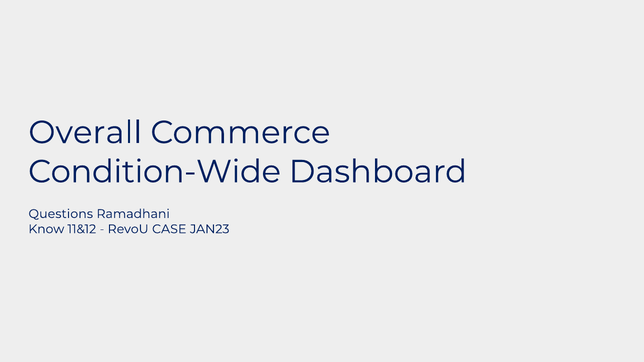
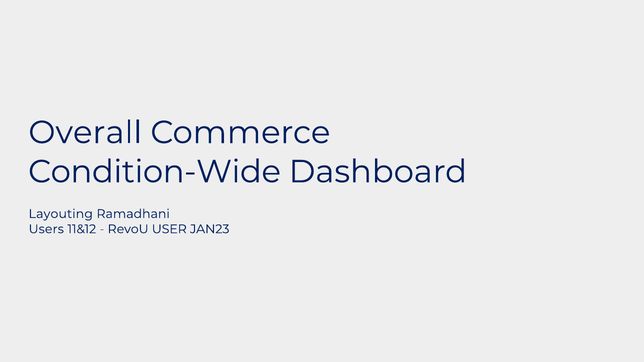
Questions: Questions -> Layouting (61, 214)
Know: Know -> Users (46, 229)
CASE: CASE -> USER (169, 229)
